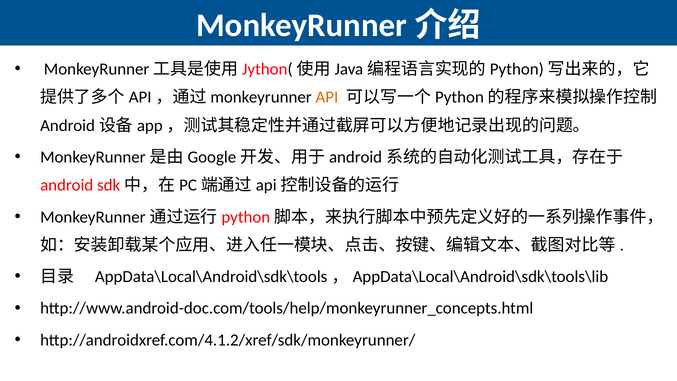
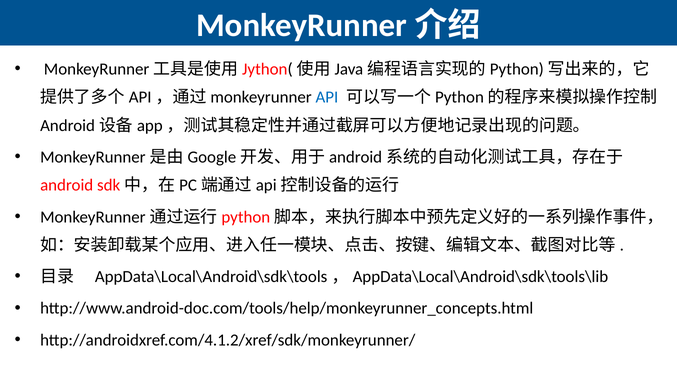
API colour: orange -> blue (327, 97)
